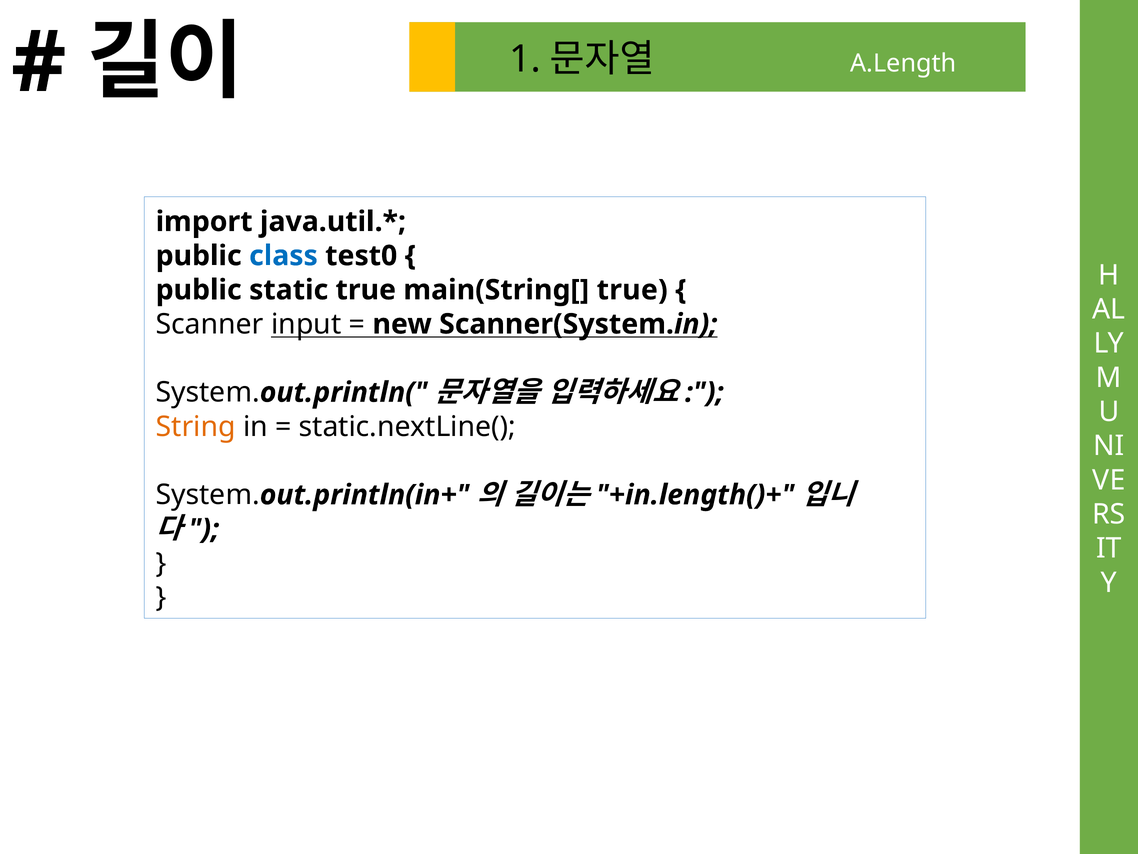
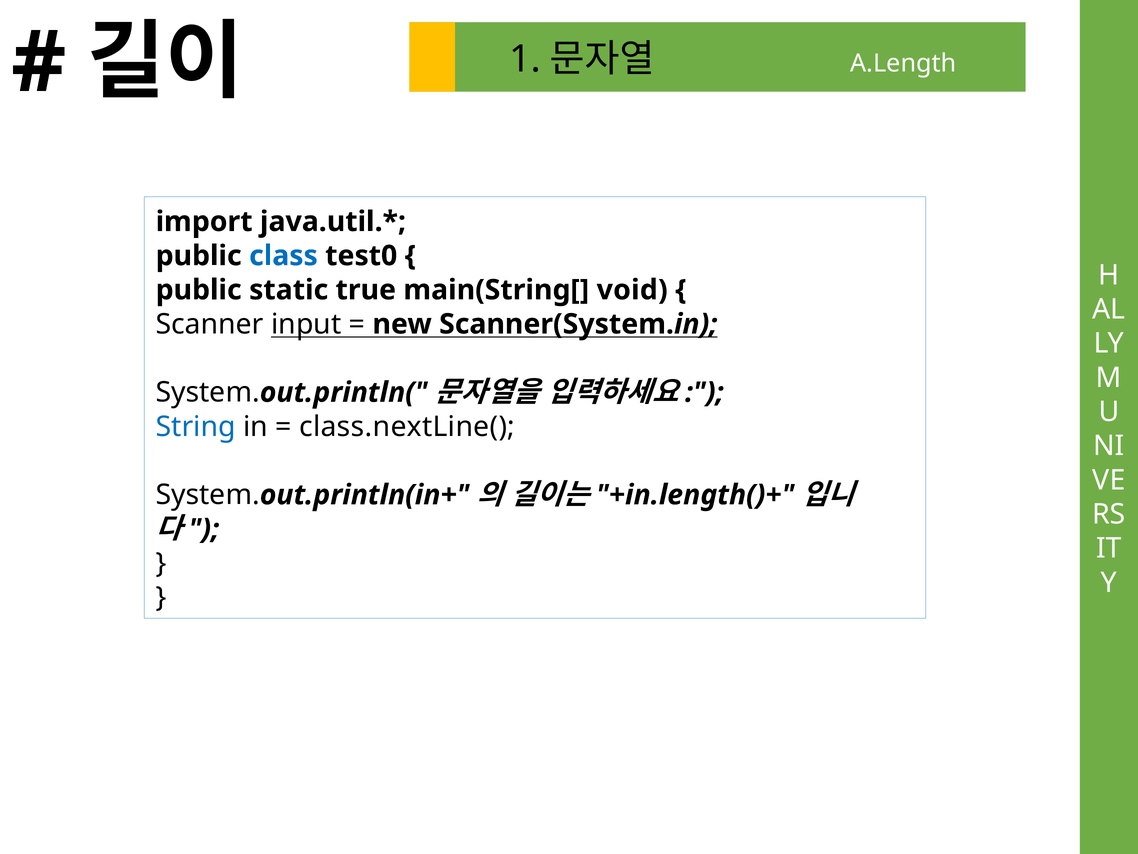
main(String[ true: true -> void (632, 290)
String colour: orange -> blue (196, 426)
static.nextLine(: static.nextLine( -> class.nextLine( (407, 426)
